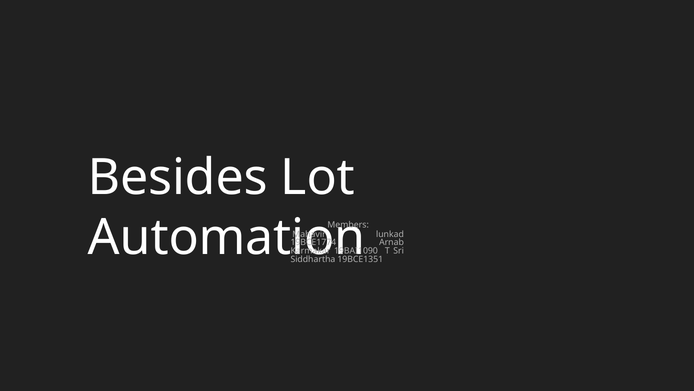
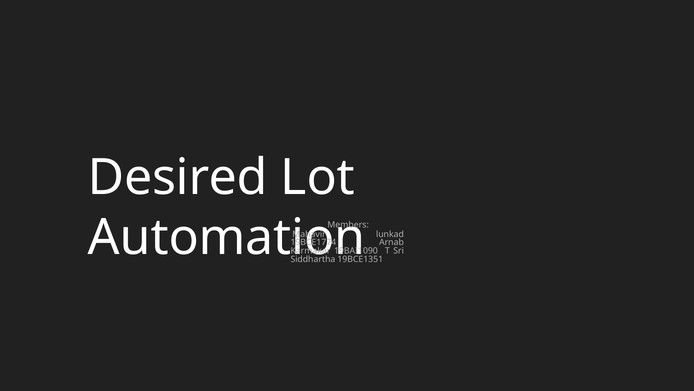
Besides: Besides -> Desired (178, 177)
